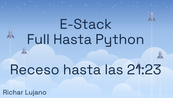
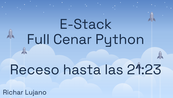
Full Hasta: Hasta -> Cenar (73, 39)
